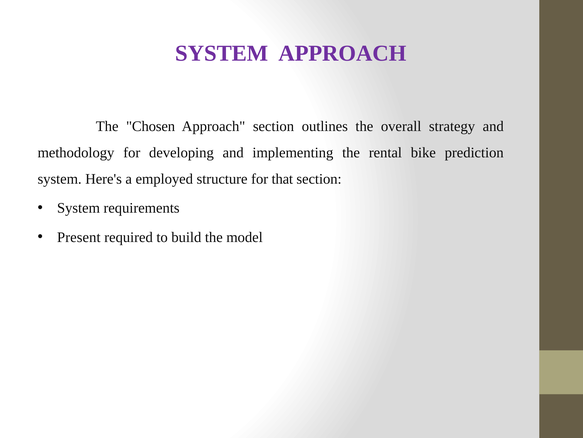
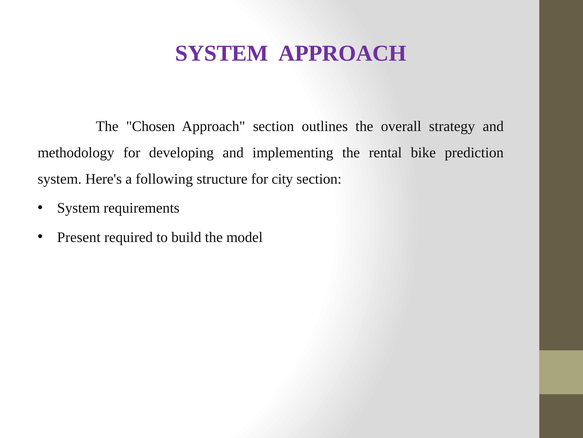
employed: employed -> following (164, 179)
that: that -> city (282, 179)
